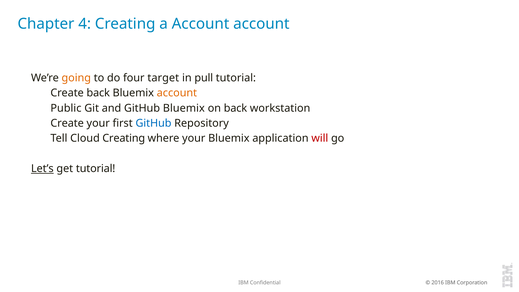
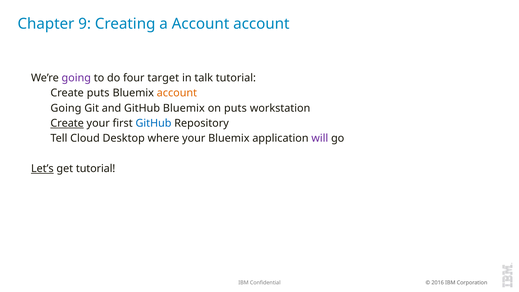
4: 4 -> 9 (85, 24)
going colour: orange -> purple (76, 78)
pull: pull -> talk (204, 78)
Create back: back -> puts (98, 93)
Public: Public -> Going (66, 108)
on back: back -> puts (235, 108)
Create underline: none -> present (67, 123)
Cloud Creating: Creating -> Desktop (124, 138)
will colour: red -> purple (320, 138)
